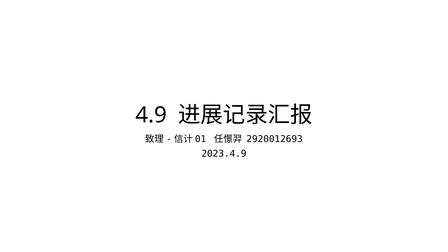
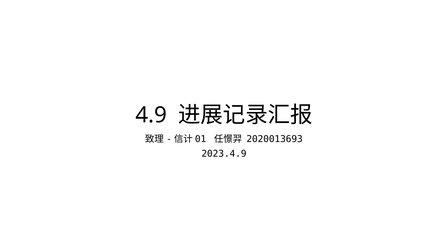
2920012693: 2920012693 -> 2020013693 (275, 139)
